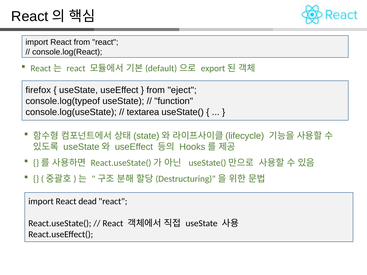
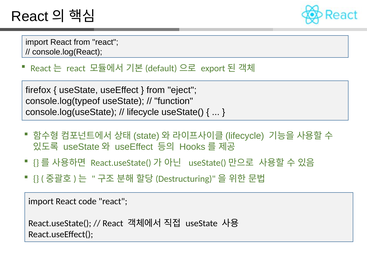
textarea: textarea -> lifecycle (143, 112)
dead: dead -> code (88, 202)
